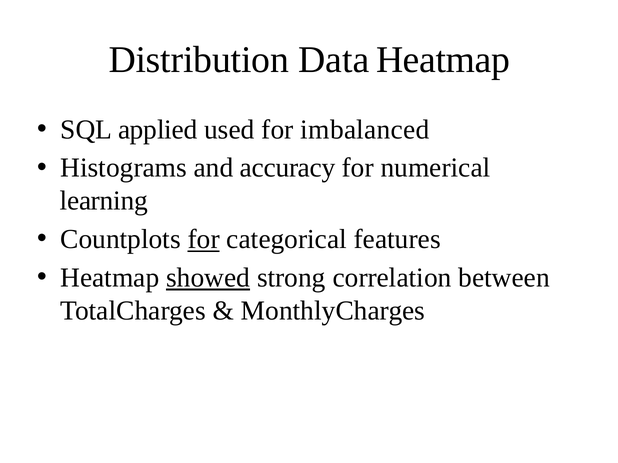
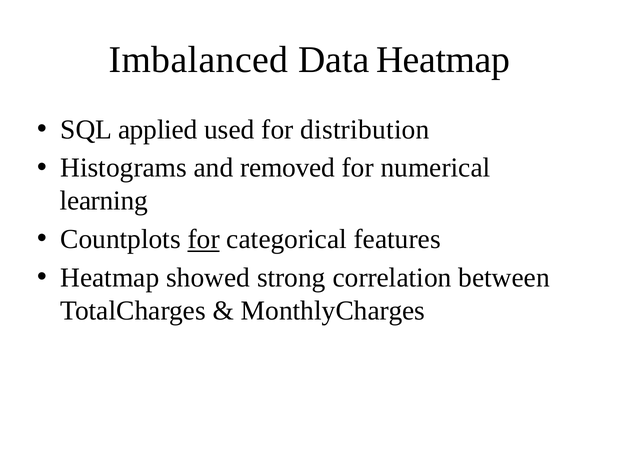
Distribution: Distribution -> Imbalanced (198, 60)
imbalanced: imbalanced -> distribution (365, 130)
accuracy: accuracy -> removed (288, 168)
showed underline: present -> none (208, 278)
